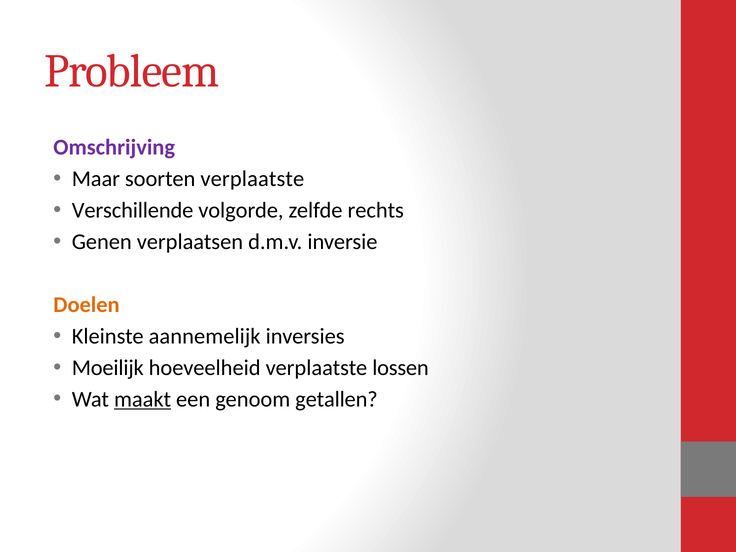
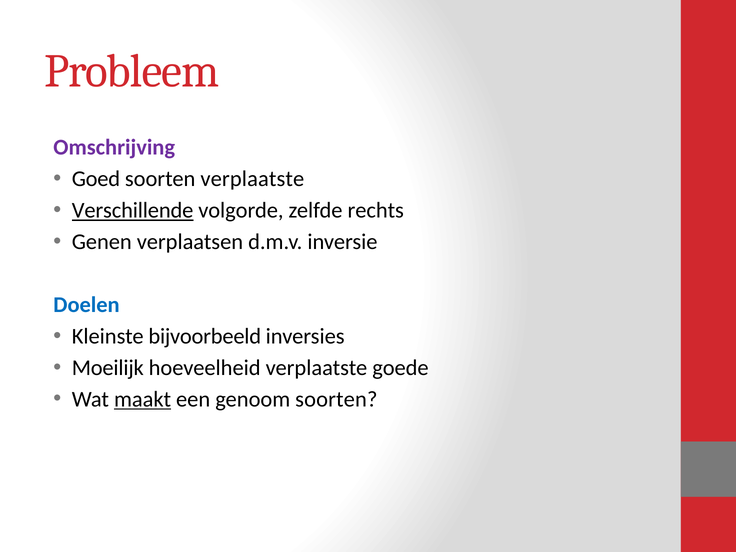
Maar: Maar -> Goed (96, 179)
Verschillende underline: none -> present (133, 210)
Doelen colour: orange -> blue (87, 305)
aannemelijk: aannemelijk -> bijvoorbeeld (205, 336)
lossen: lossen -> goede (400, 368)
genoom getallen: getallen -> soorten (336, 399)
